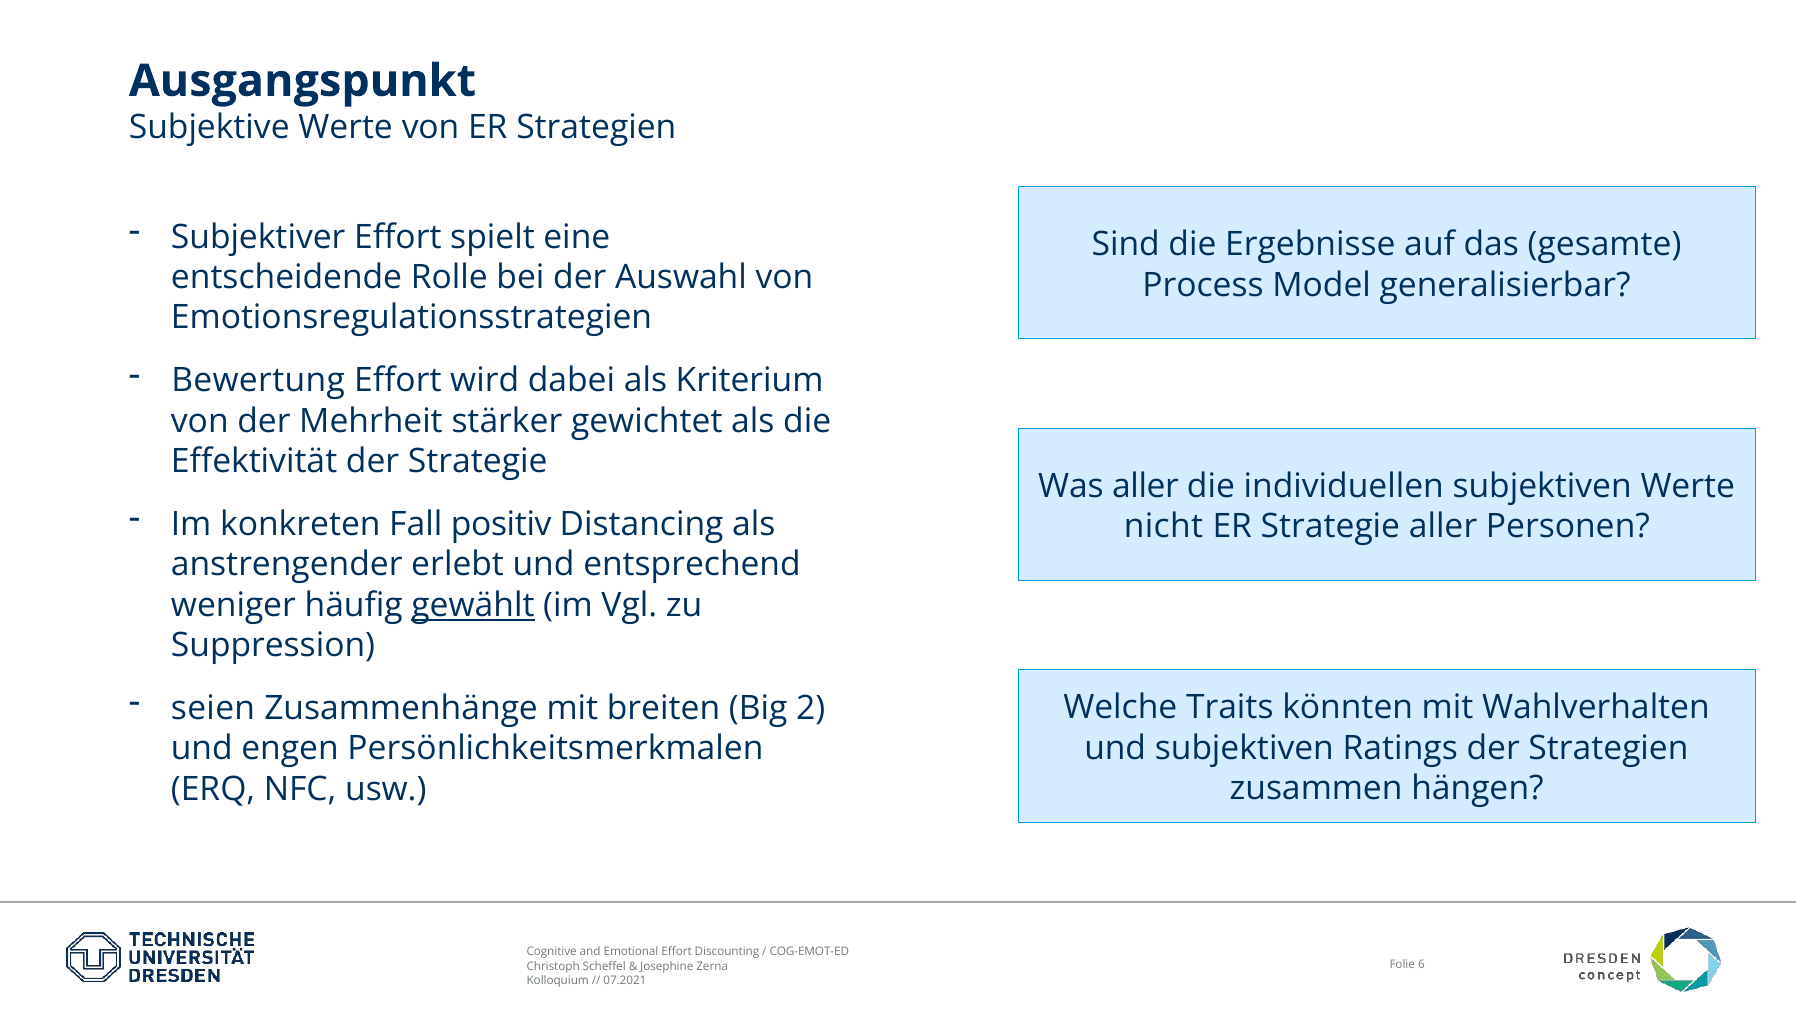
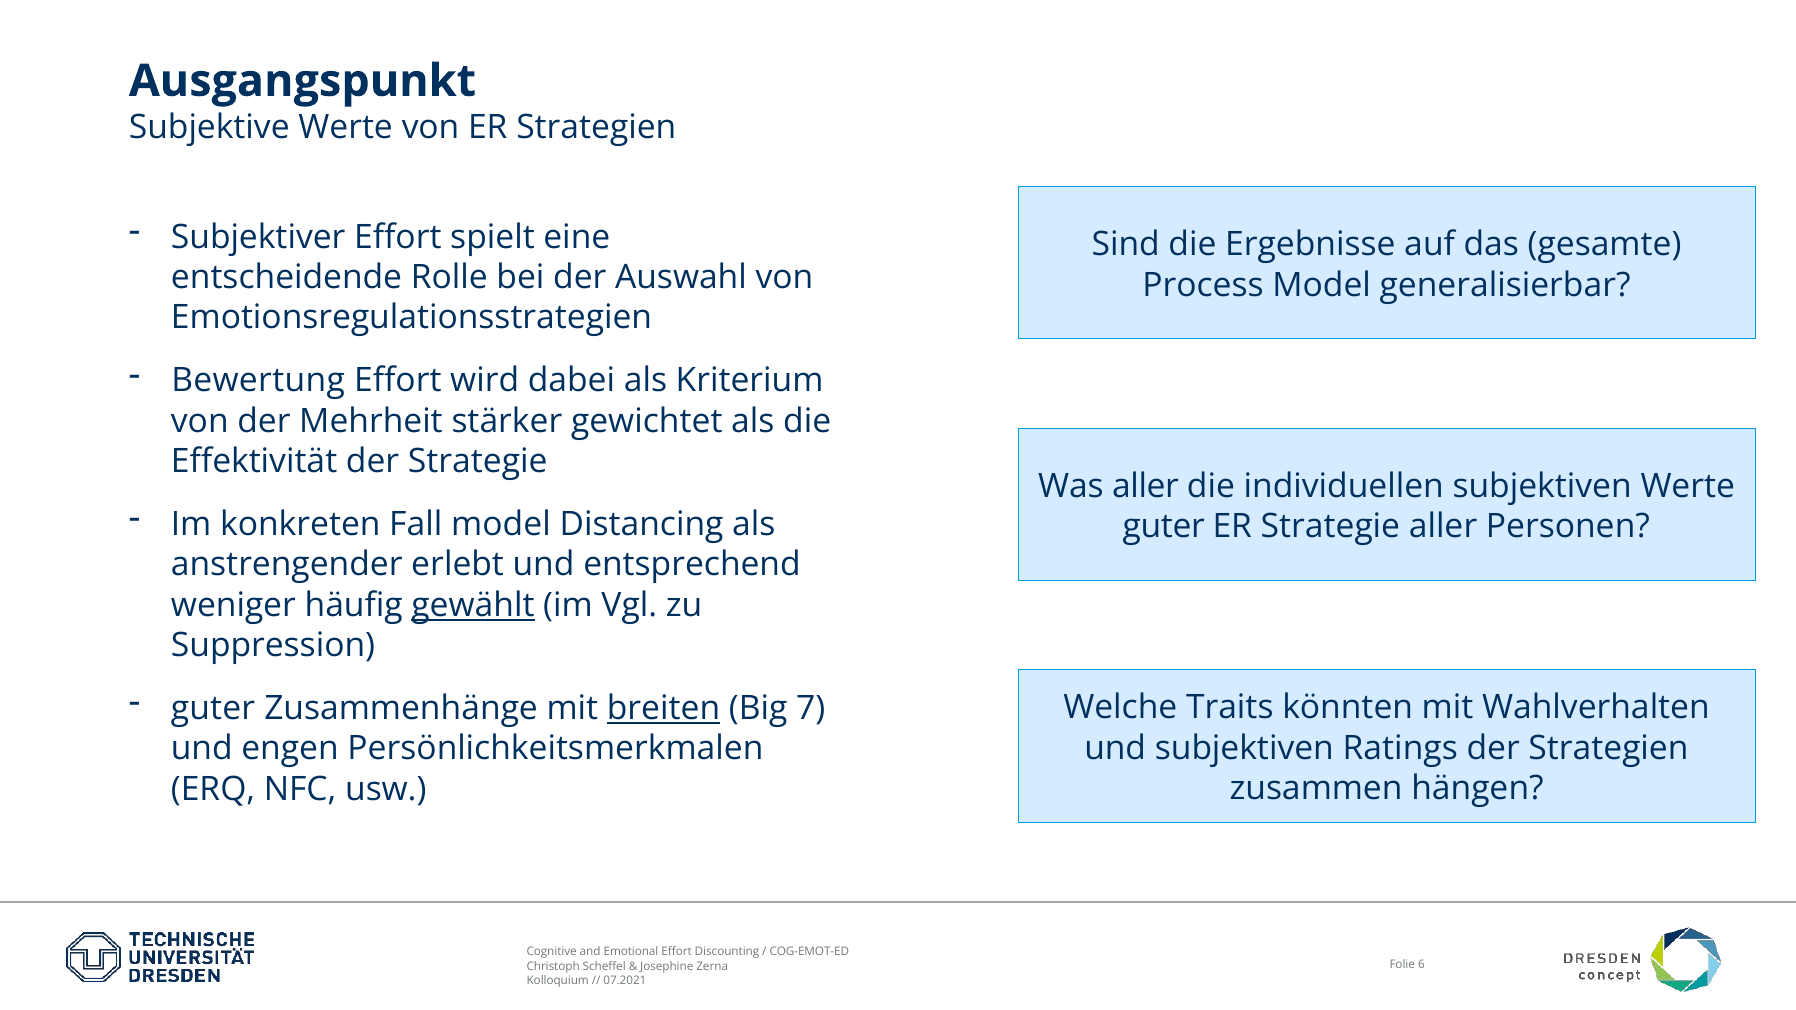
Fall positiv: positiv -> model (501, 524)
nicht: nicht -> guter (1164, 527)
seien: seien -> guter (213, 708)
breiten underline: none -> present (664, 708)
2: 2 -> 7 (811, 708)
